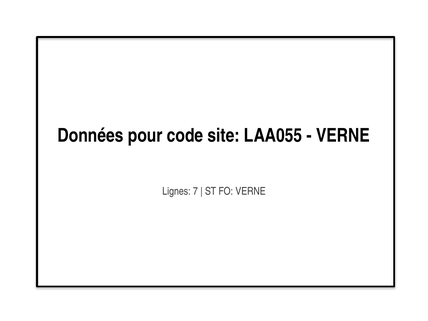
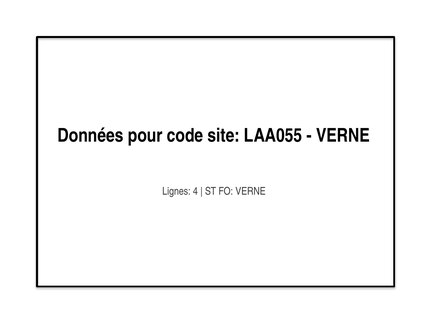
7: 7 -> 4 (195, 191)
